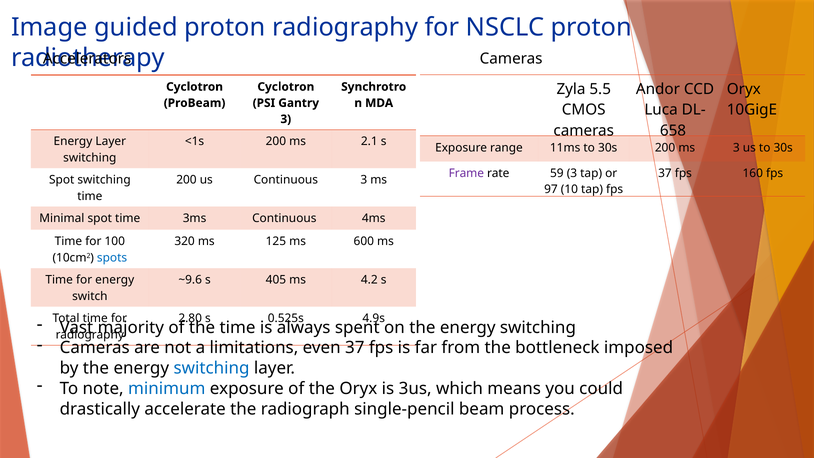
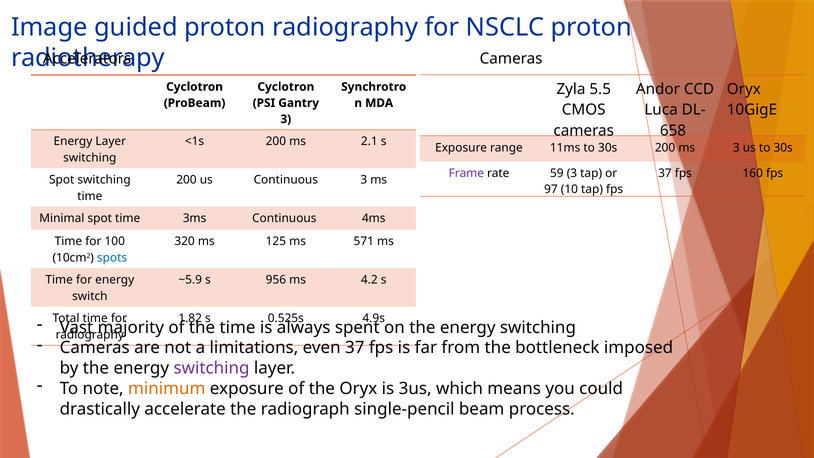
600: 600 -> 571 (364, 241)
~9.6: ~9.6 -> ~5.9 (190, 280)
405: 405 -> 956 (276, 280)
2.80: 2.80 -> 1.82 (190, 318)
switching colour: blue -> purple (212, 368)
minimum colour: blue -> orange (167, 389)
